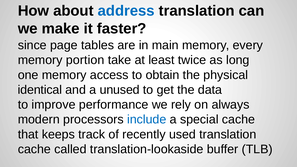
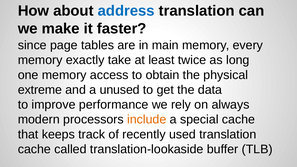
portion: portion -> exactly (85, 60)
identical: identical -> extreme (40, 90)
include colour: blue -> orange (147, 120)
